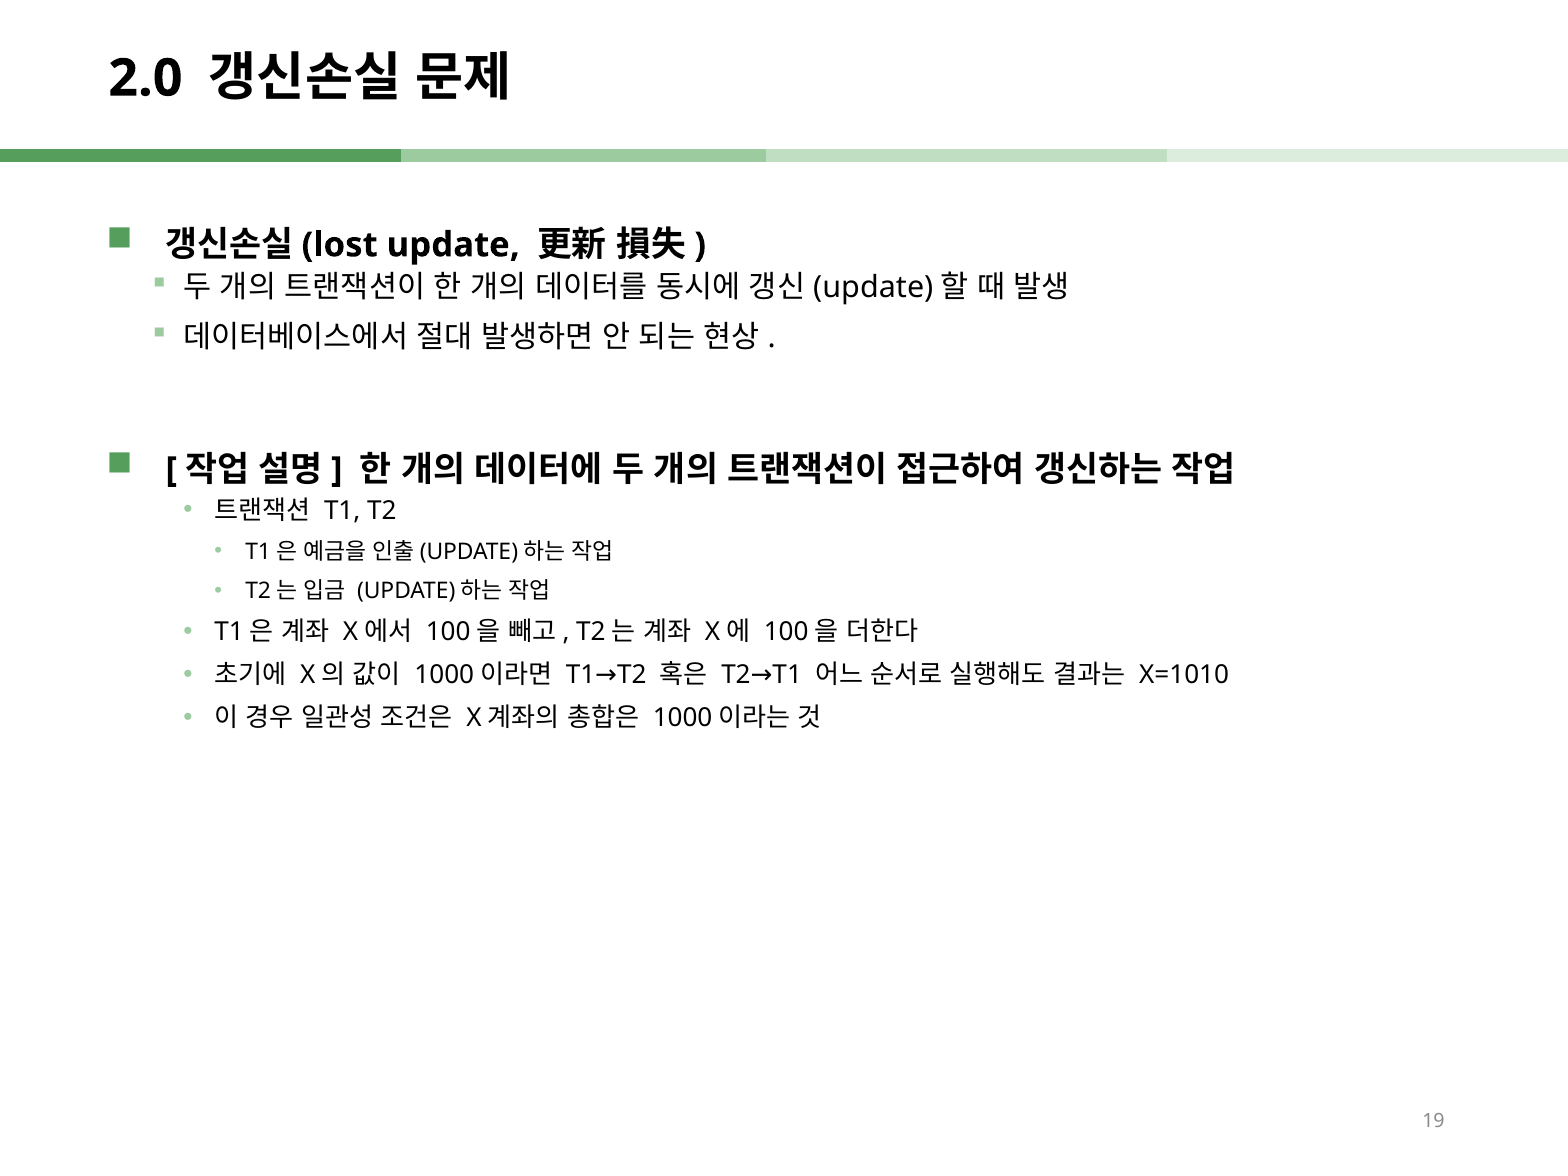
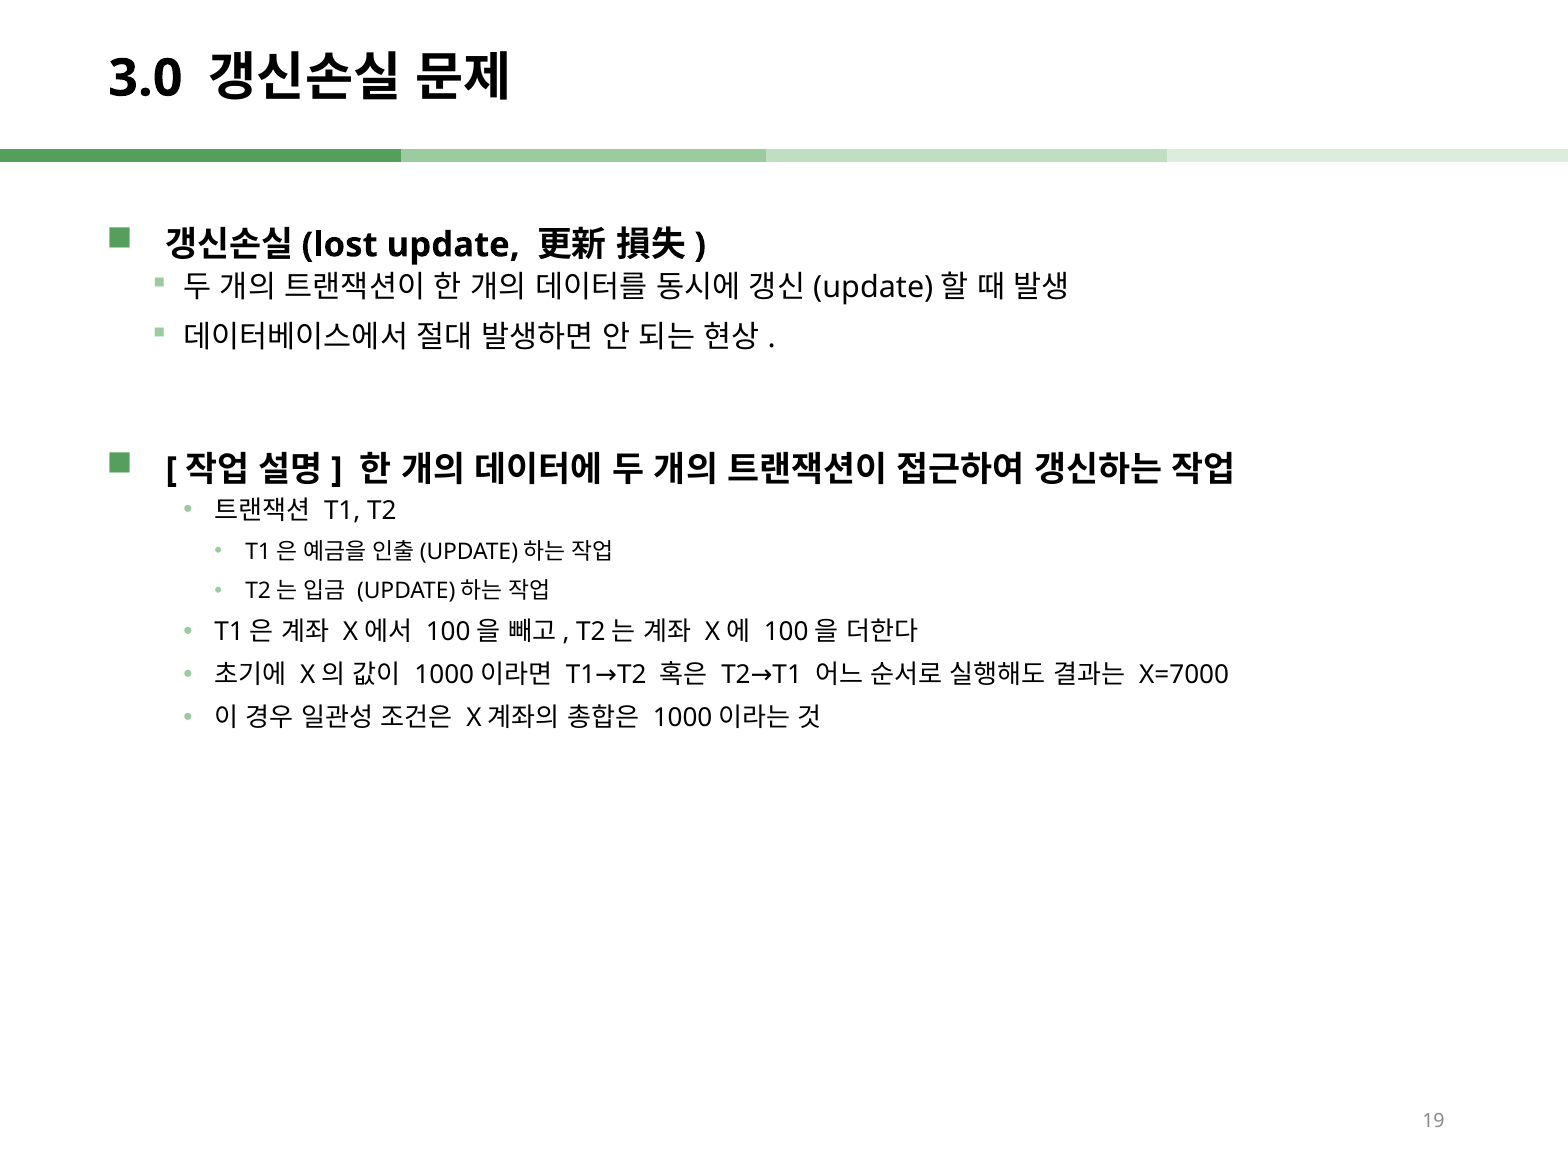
2.0: 2.0 -> 3.0 (145, 78)
X=1010: X=1010 -> X=7000 (1184, 675)
